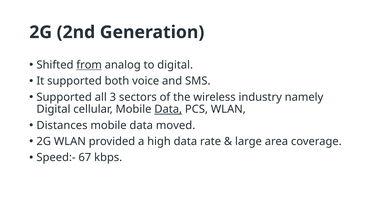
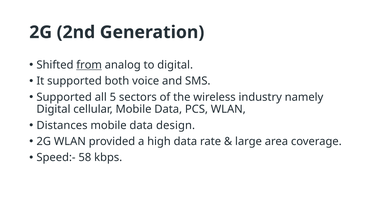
3: 3 -> 5 (113, 97)
Data underline: present -> none (168, 109)
moved: moved -> design (176, 125)
67: 67 -> 58 (85, 158)
